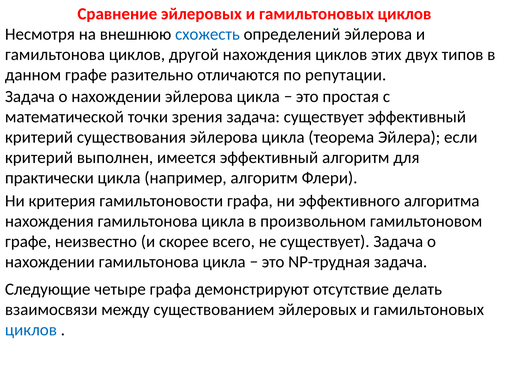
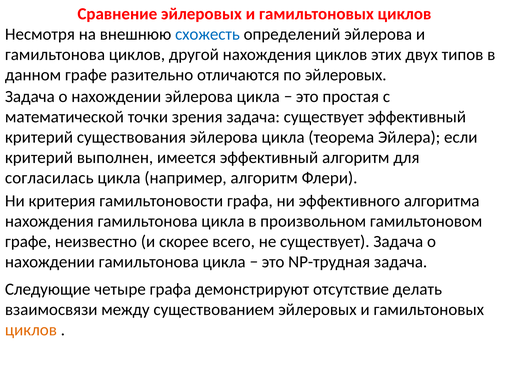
по репутации: репутации -> эйлеровых (346, 75)
практически: практически -> согласилась (49, 178)
циклов colour: blue -> orange (31, 330)
